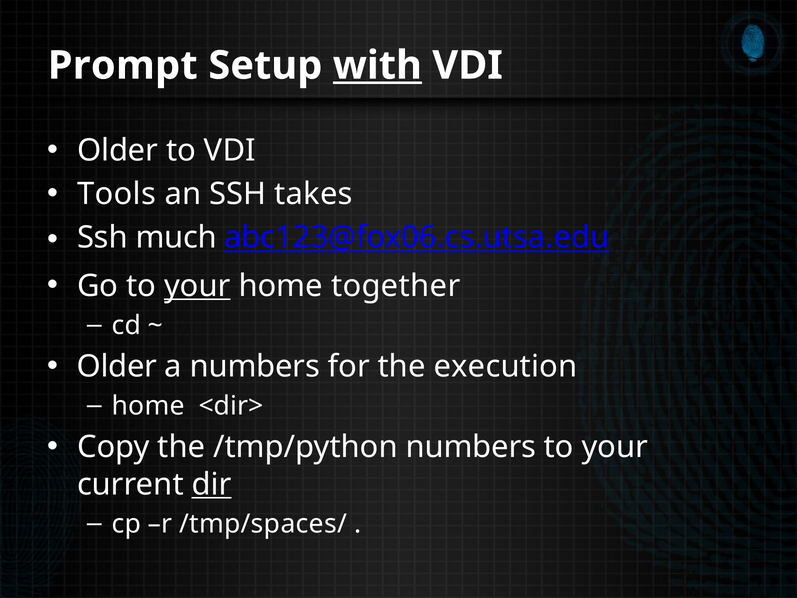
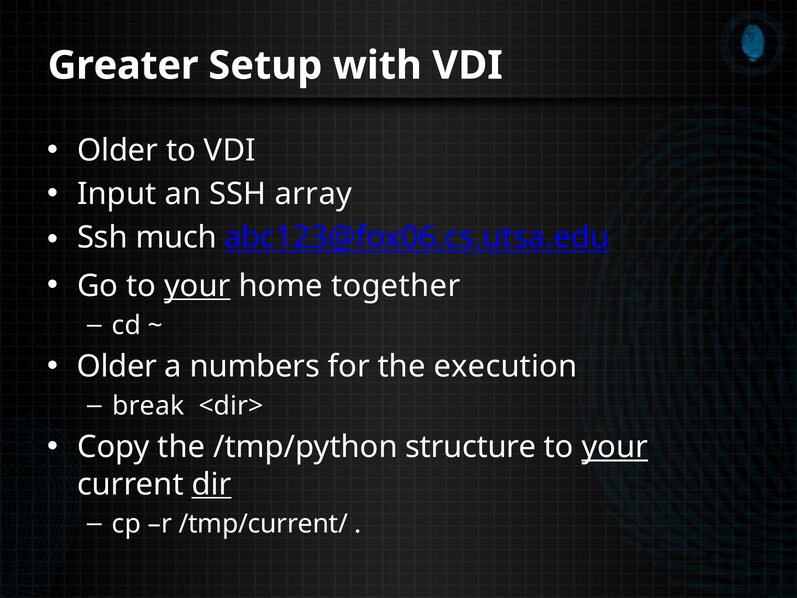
Prompt: Prompt -> Greater (123, 65)
with underline: present -> none (377, 65)
Tools: Tools -> Input (117, 194)
takes: takes -> array (313, 194)
home: home -> break (148, 406)
/tmp/python numbers: numbers -> structure (471, 447)
your underline: none -> present (615, 447)
/tmp/spaces/: /tmp/spaces/ -> /tmp/current/ (263, 524)
